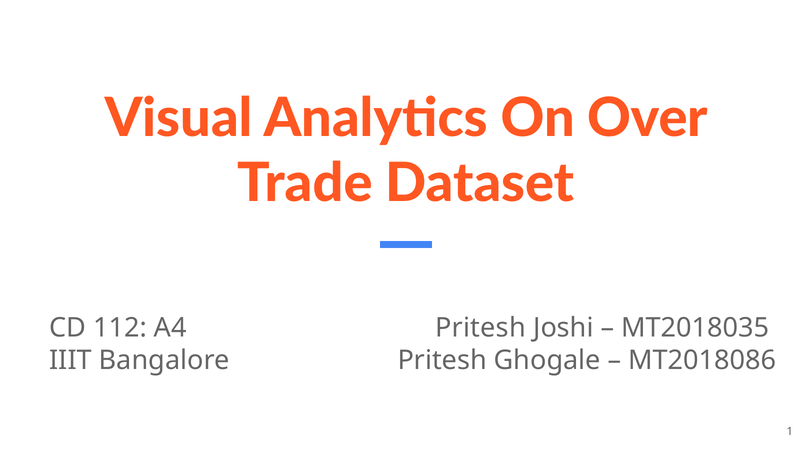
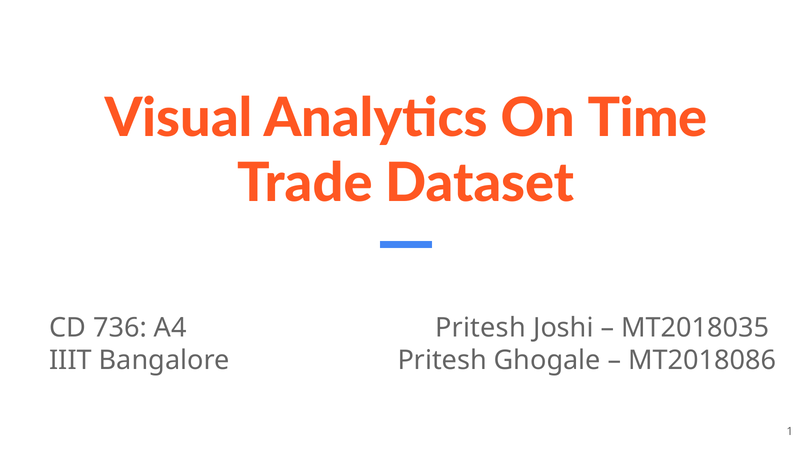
Over: Over -> Time (648, 119)
112: 112 -> 736 (120, 328)
